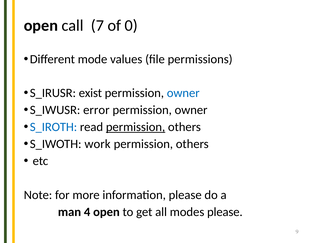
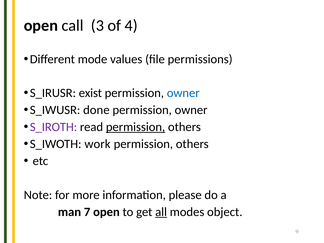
7: 7 -> 3 (97, 26)
0: 0 -> 4 (131, 26)
error: error -> done (96, 110)
S_IROTH colour: blue -> purple (53, 127)
4: 4 -> 7 (87, 212)
all underline: none -> present (161, 212)
modes please: please -> object (225, 212)
